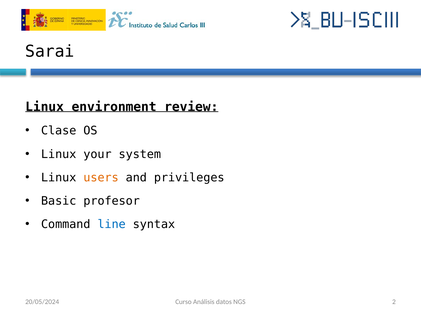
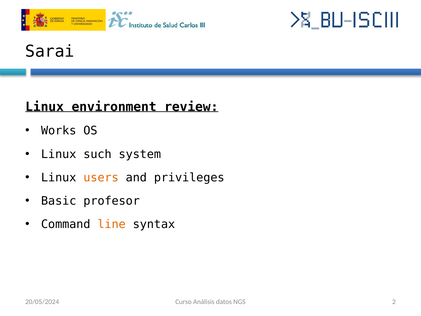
Clase: Clase -> Works (59, 131)
your: your -> such (97, 154)
line colour: blue -> orange (112, 224)
